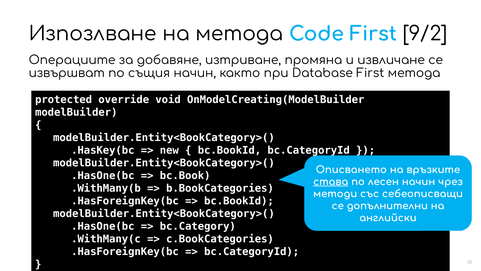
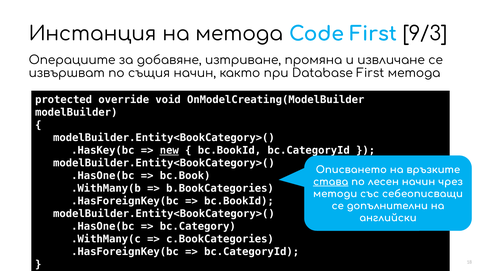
Изпозлване: Изпозлване -> Инстанция (93, 34)
9/2: 9/2 -> 9/3 (425, 34)
new underline: none -> present (169, 150)
